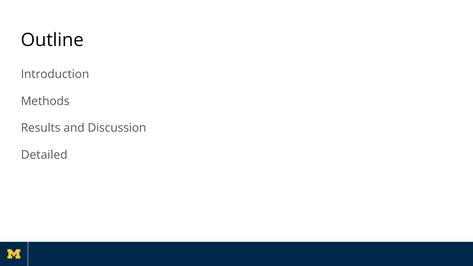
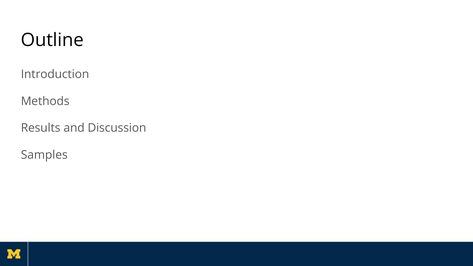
Detailed: Detailed -> Samples (44, 155)
